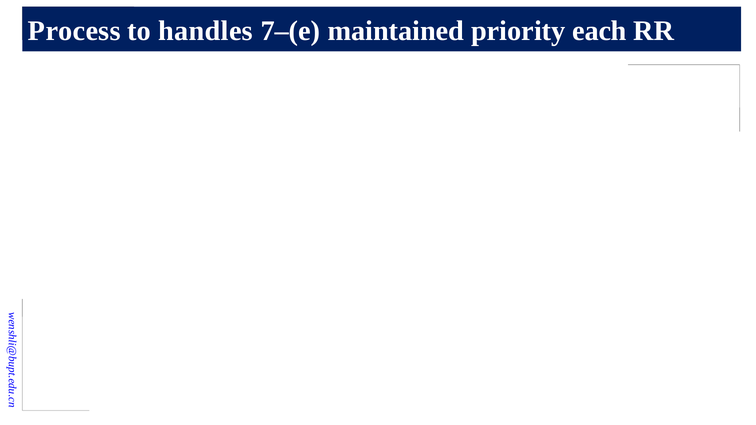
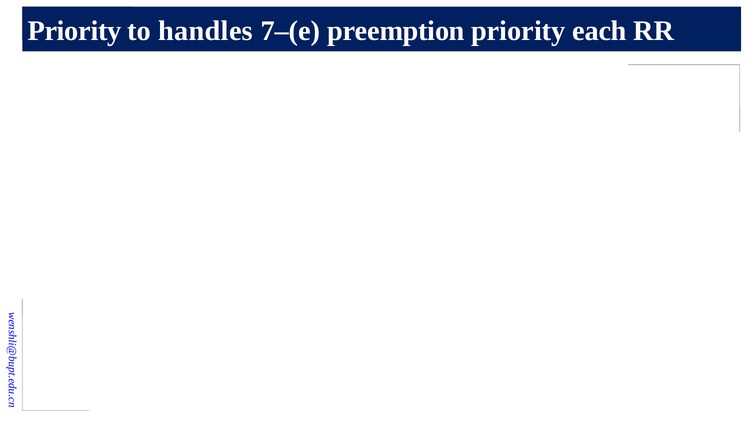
Process: Process -> Priority (75, 31)
maintained: maintained -> preemption (396, 31)
